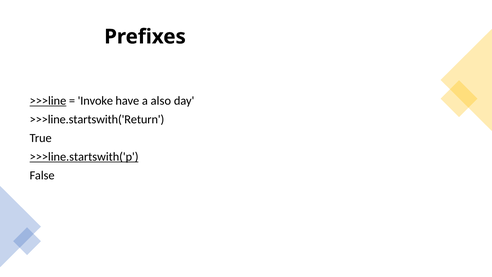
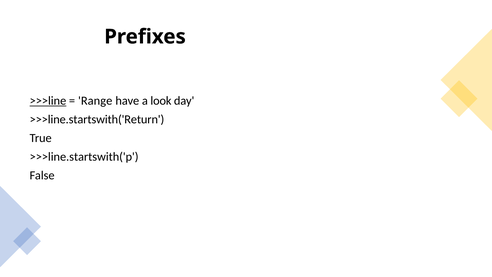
Invoke: Invoke -> Range (95, 101)
also: also -> look (161, 101)
>>>line.startswith('p underline: present -> none (84, 157)
